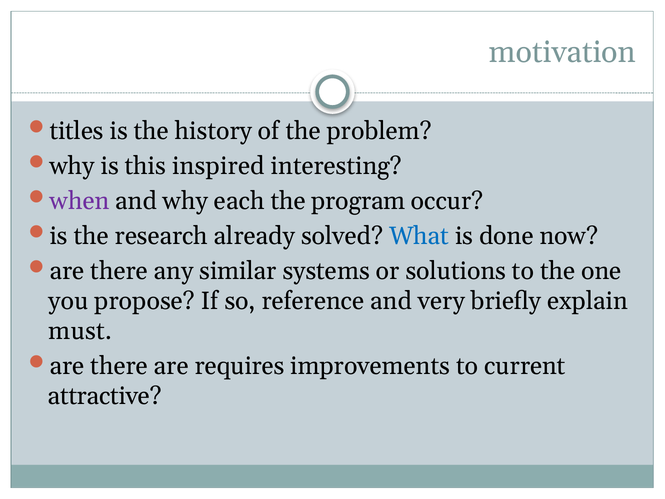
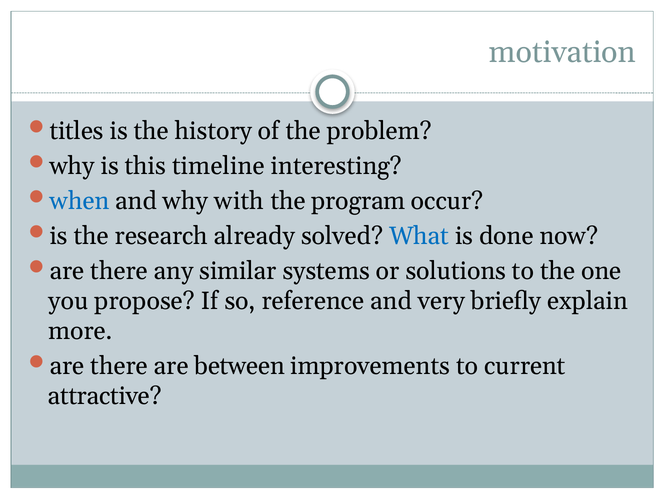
inspired: inspired -> timeline (218, 166)
when colour: purple -> blue (79, 201)
each: each -> with (239, 201)
must: must -> more (80, 331)
requires: requires -> between (240, 366)
